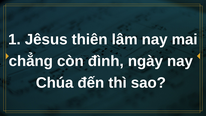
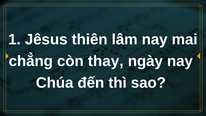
đình: đình -> thay (106, 61)
